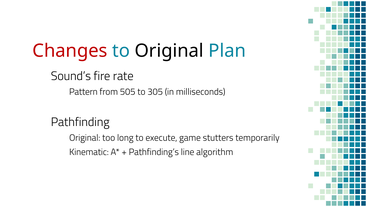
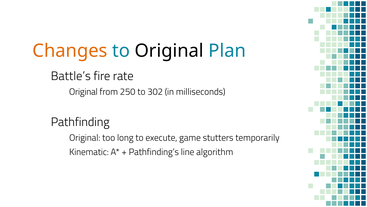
Changes colour: red -> orange (70, 51)
Sound’s: Sound’s -> Battle’s (71, 76)
Pattern: Pattern -> Original (83, 92)
505: 505 -> 250 (128, 92)
305: 305 -> 302 (155, 92)
